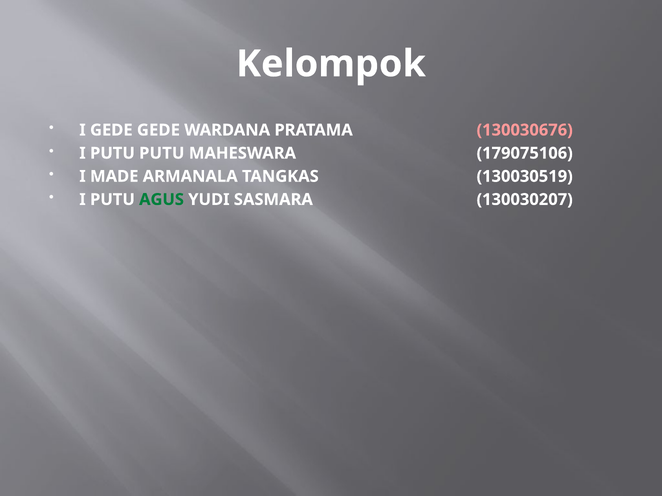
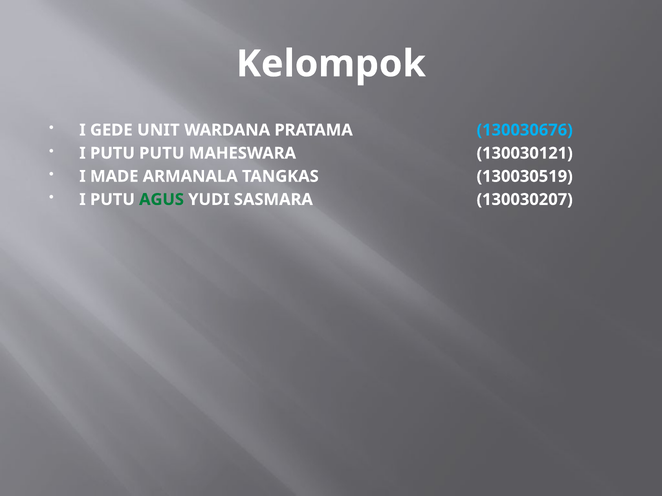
GEDE GEDE: GEDE -> UNIT (158, 130)
130030676 colour: pink -> light blue (525, 130)
179075106: 179075106 -> 130030121 (525, 153)
